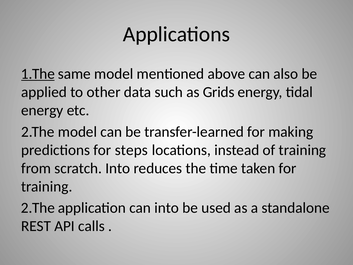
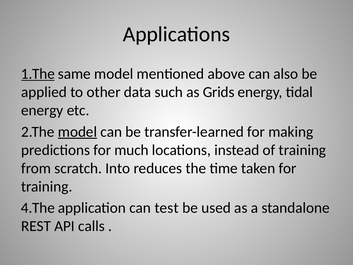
model underline: none -> present (77, 132)
steps: steps -> much (132, 150)
2.The: 2.The -> 4.The (38, 208)
can into: into -> test (167, 208)
